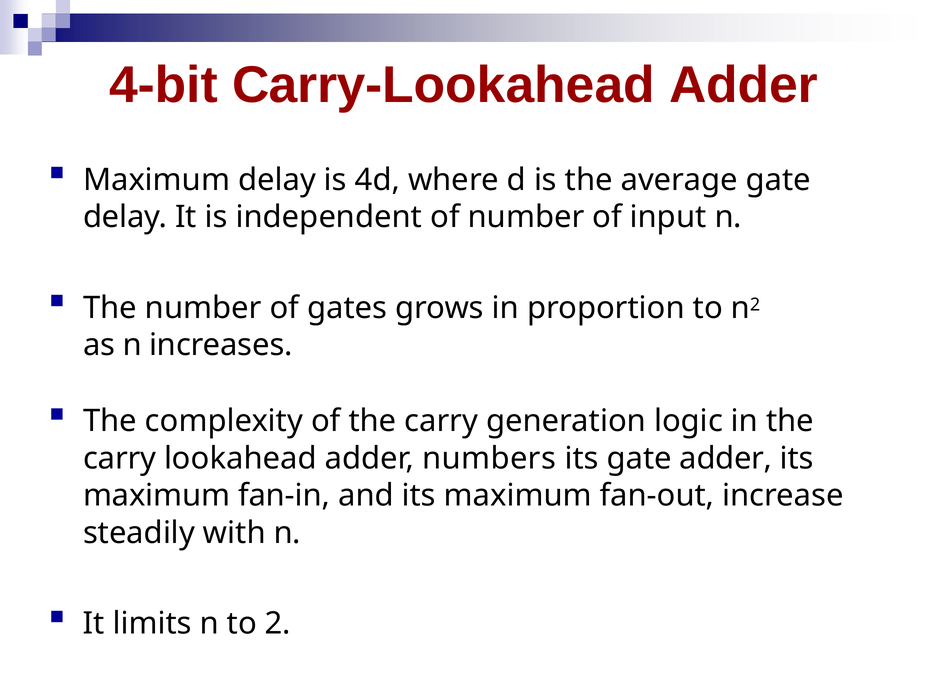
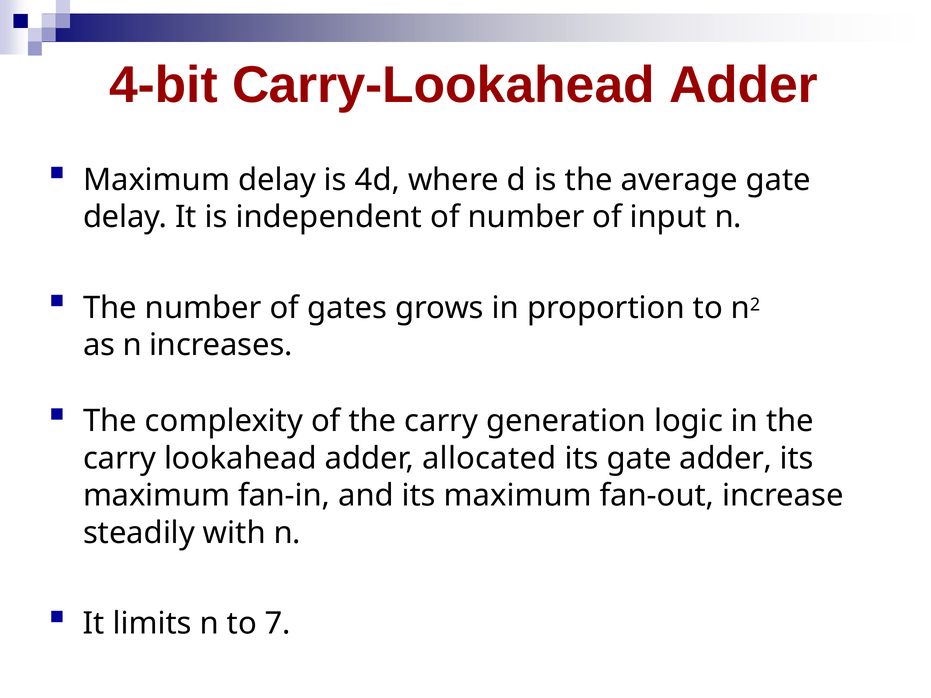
numbers: numbers -> allocated (489, 458)
2: 2 -> 7 (278, 624)
